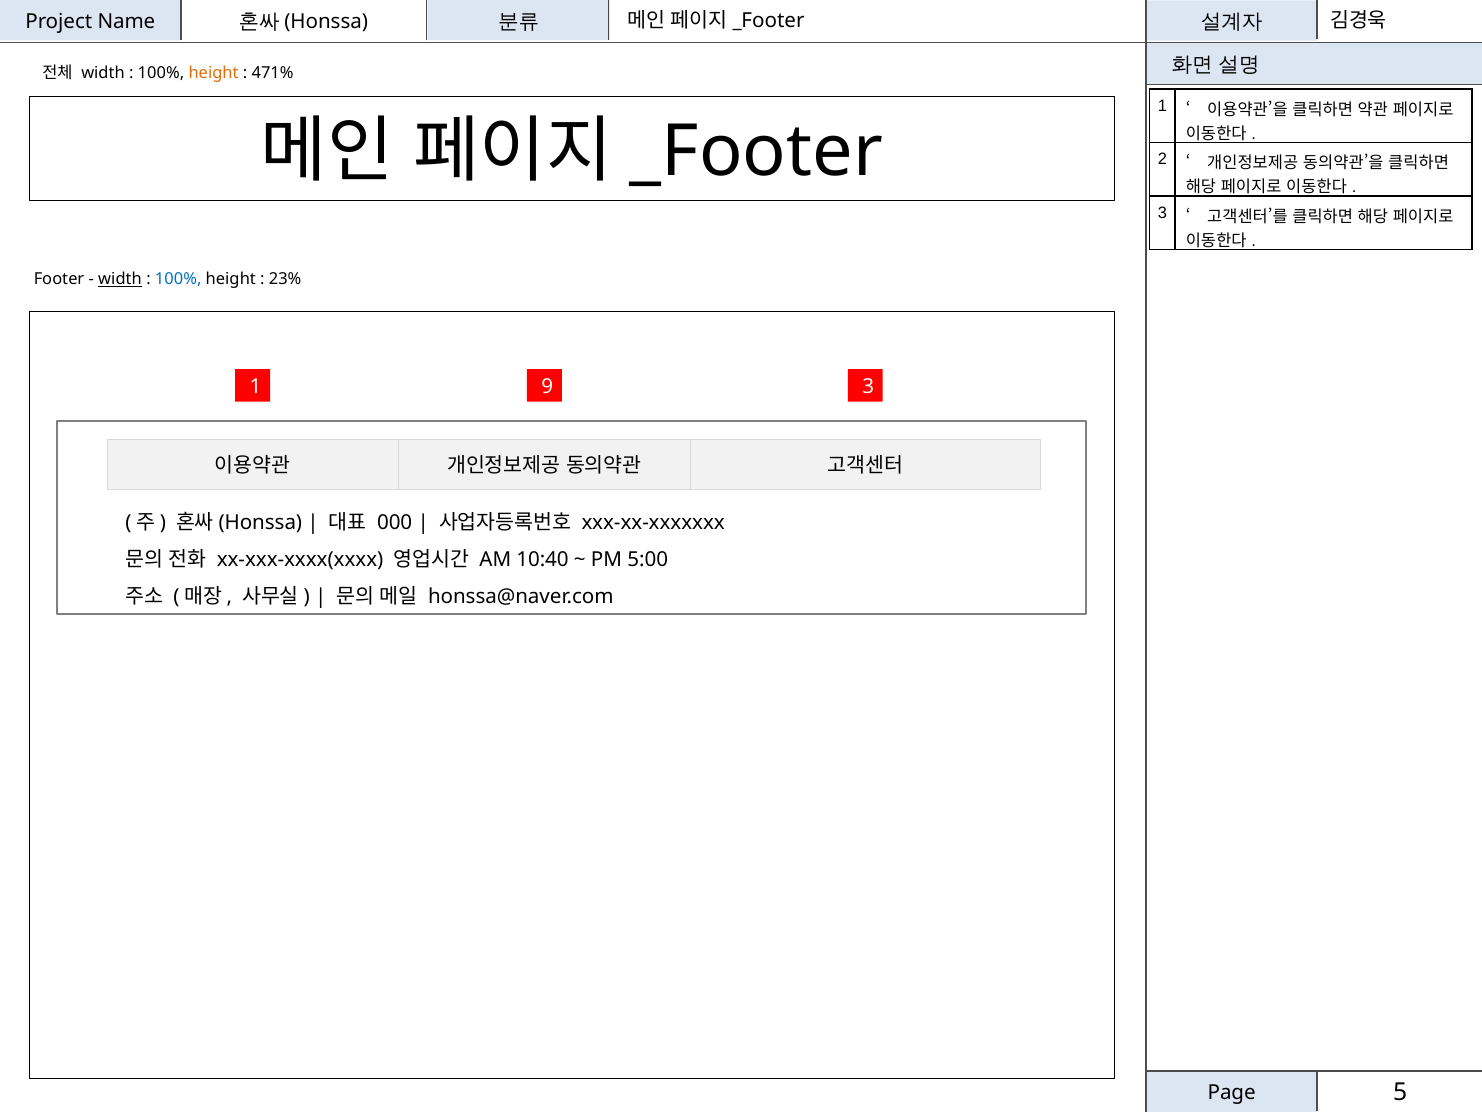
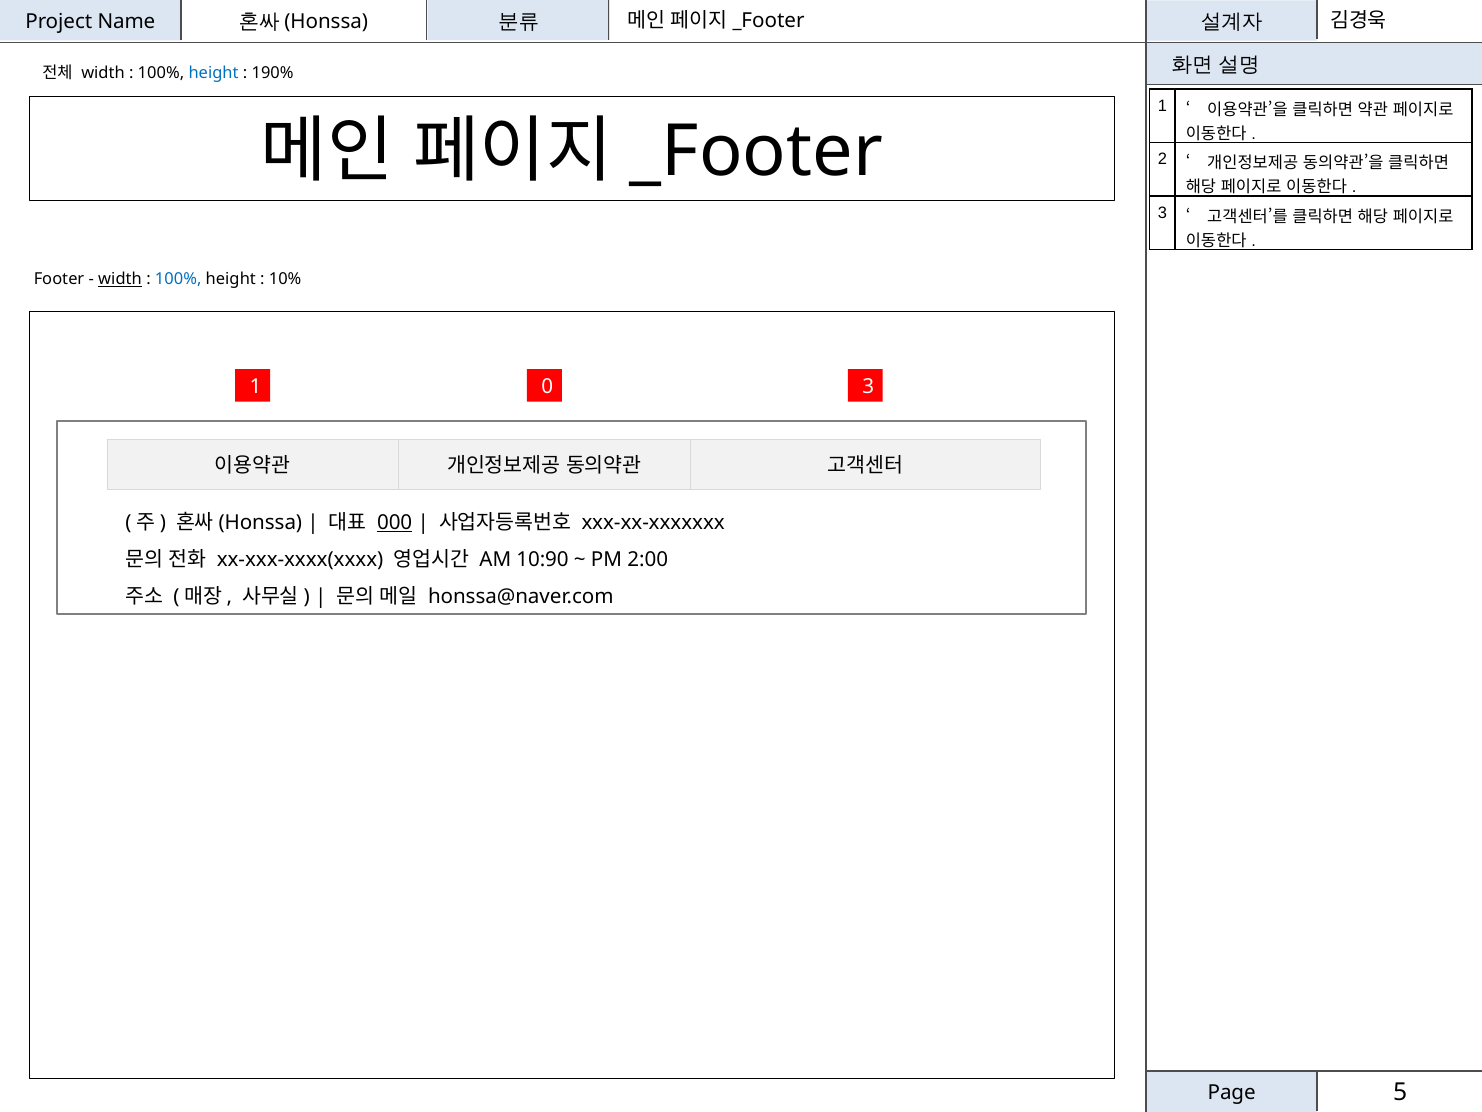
height colour: orange -> blue (214, 73)
471%: 471% -> 190% (273, 73)
23%: 23% -> 10% (285, 279)
9: 9 -> 0 (547, 387)
000 underline: none -> present (395, 523)
10:40: 10:40 -> 10:90 (543, 560)
5:00: 5:00 -> 2:00 (648, 560)
